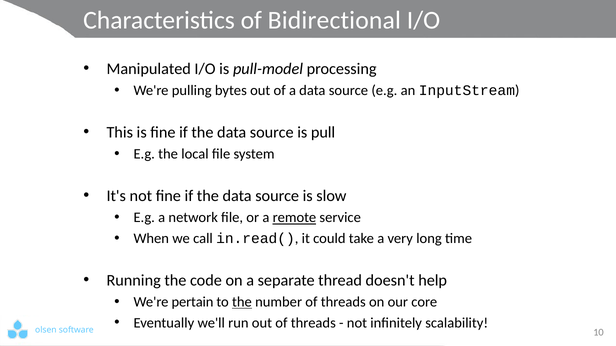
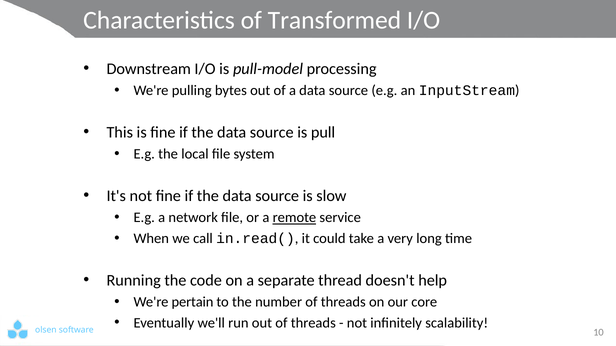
Bidirectional: Bidirectional -> Transformed (334, 21)
Manipulated: Manipulated -> Downstream (149, 69)
the underline: present -> none (242, 302)
